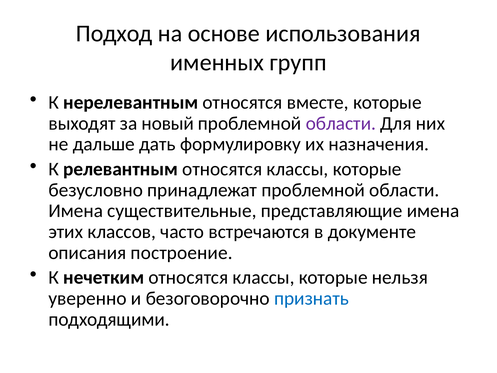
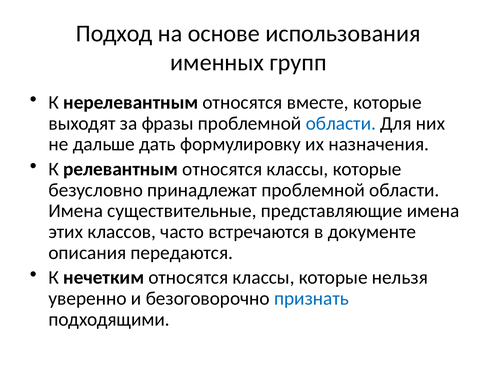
новый: новый -> фразы (168, 123)
области colour: purple -> blue (341, 123)
построение: построение -> передаются (182, 253)
